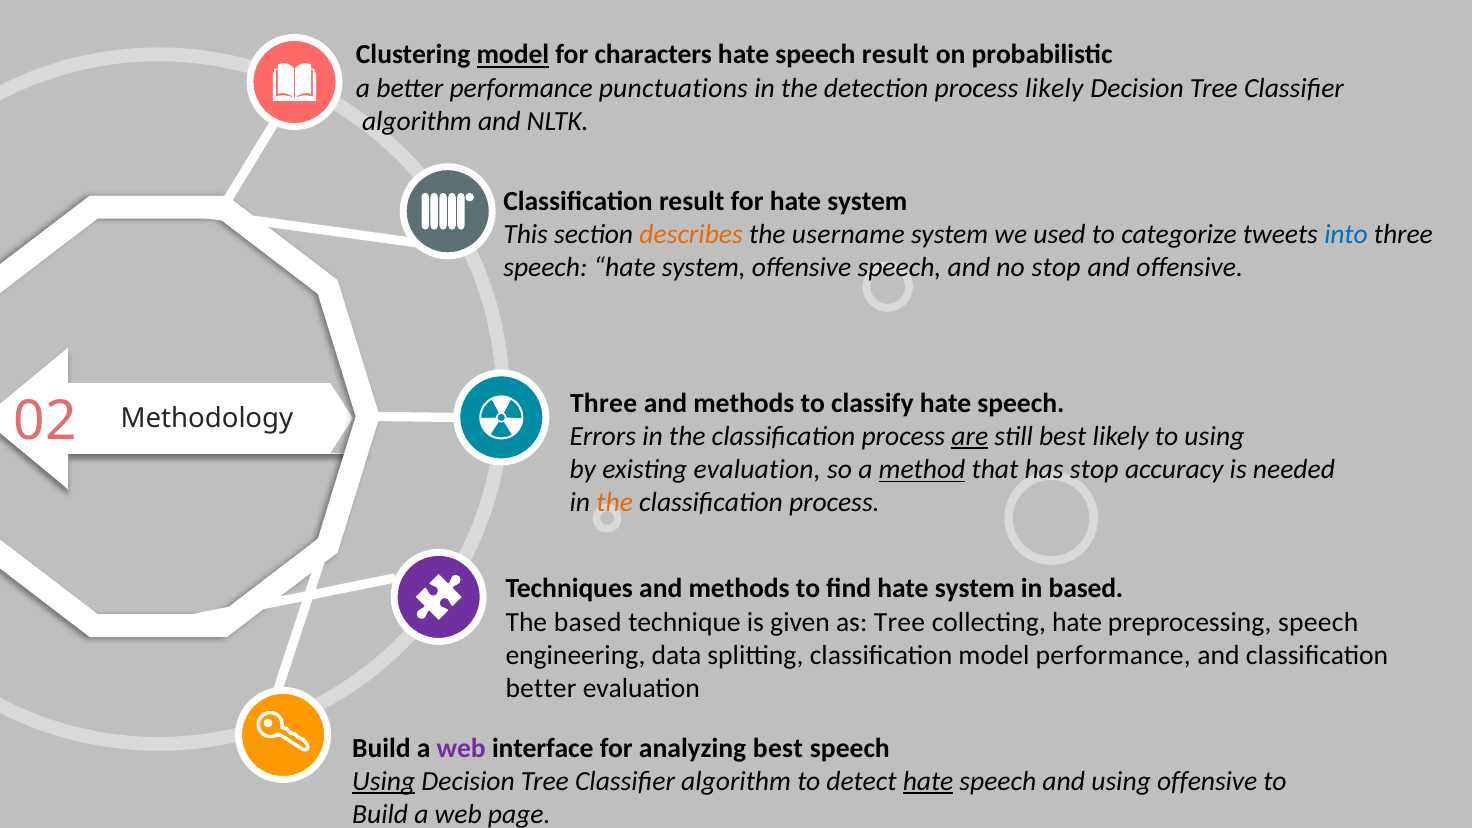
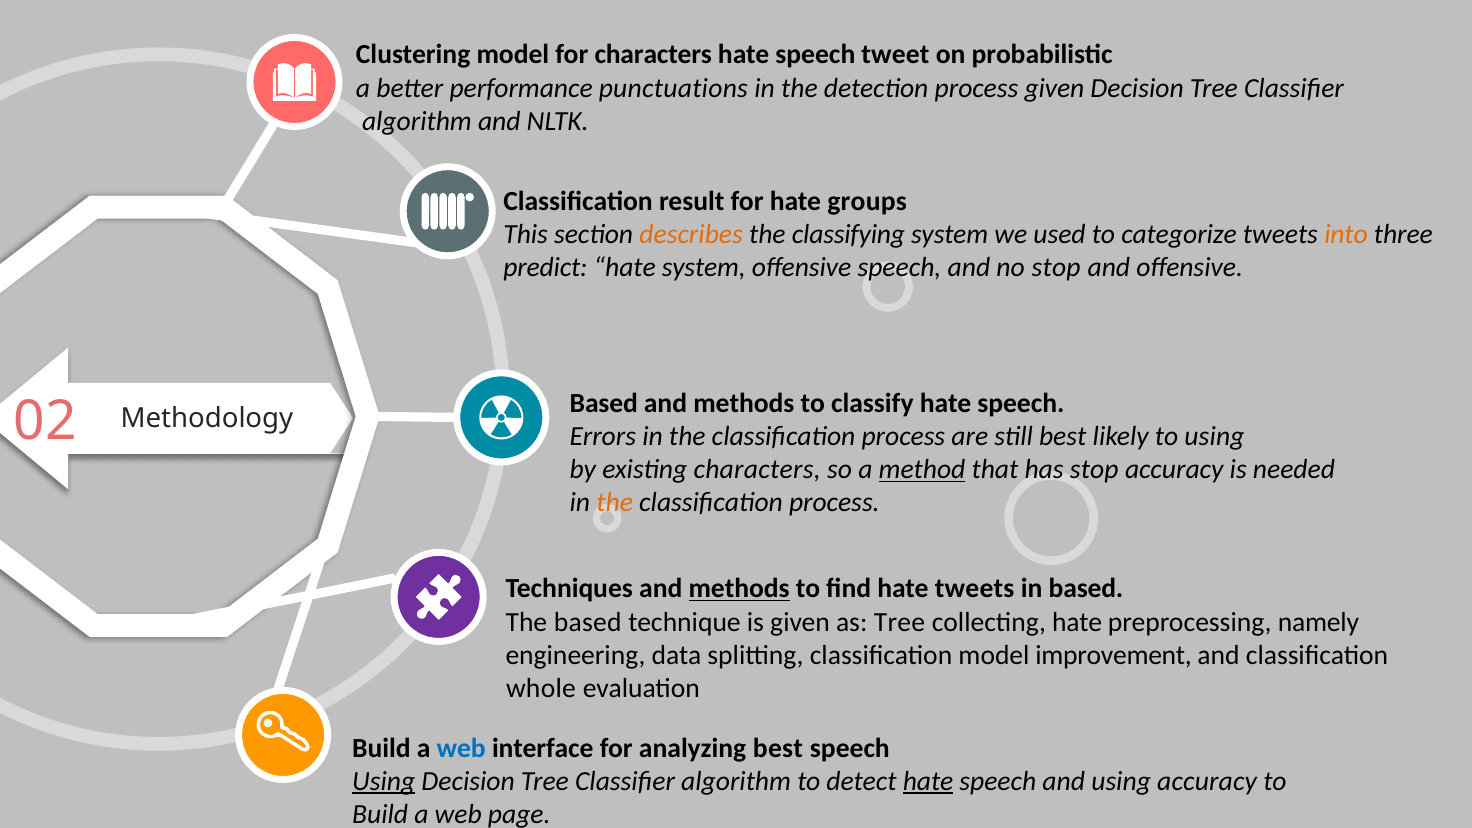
model underline: present -> none (513, 55)
speech result: result -> tweet (895, 55)
process likely: likely -> given (1054, 88)
for hate system: system -> groups (867, 201)
username: username -> classifying (849, 234)
into colour: blue -> orange (1346, 234)
speech: speech -> predict (545, 267)
Three: Three -> Based (604, 403)
are underline: present -> none (970, 436)
existing evaluation: evaluation -> characters (757, 470)
methods underline: none -> present (739, 589)
find hate system: system -> tweets (975, 589)
preprocessing speech: speech -> namely (1318, 622)
model performance: performance -> improvement (1114, 655)
better: better -> whole (541, 688)
web colour: purple -> blue (461, 748)
using offensive: offensive -> accuracy (1207, 781)
